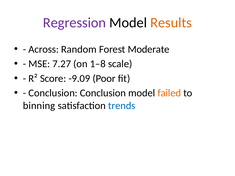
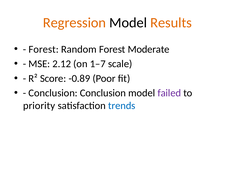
Regression colour: purple -> orange (74, 23)
Across: Across -> Forest (44, 49)
7.27: 7.27 -> 2.12 (62, 64)
1–8: 1–8 -> 1–7 (98, 64)
-9.09: -9.09 -> -0.89 (79, 79)
failed colour: orange -> purple (169, 93)
binning: binning -> priority (39, 106)
